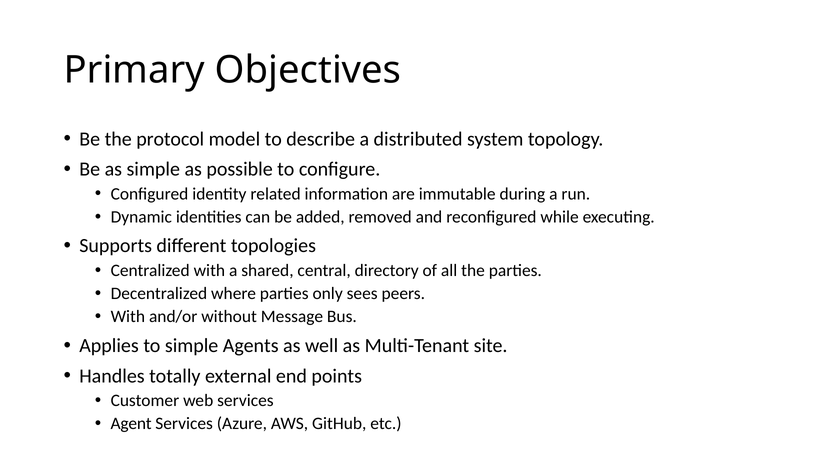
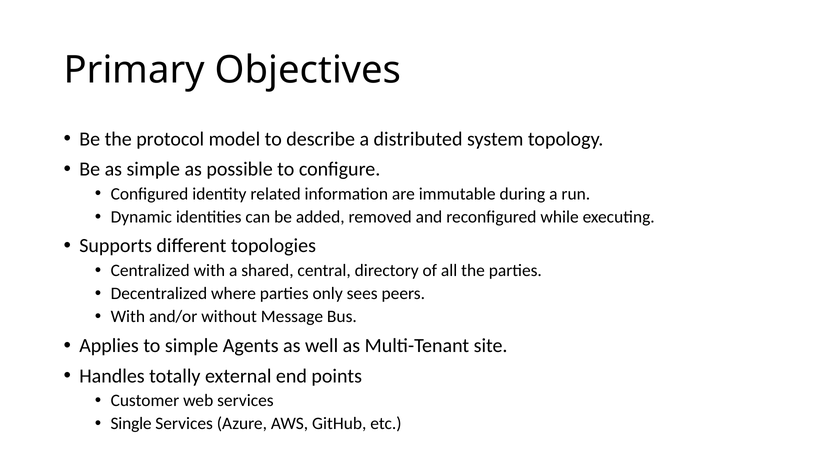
Agent: Agent -> Single (131, 423)
